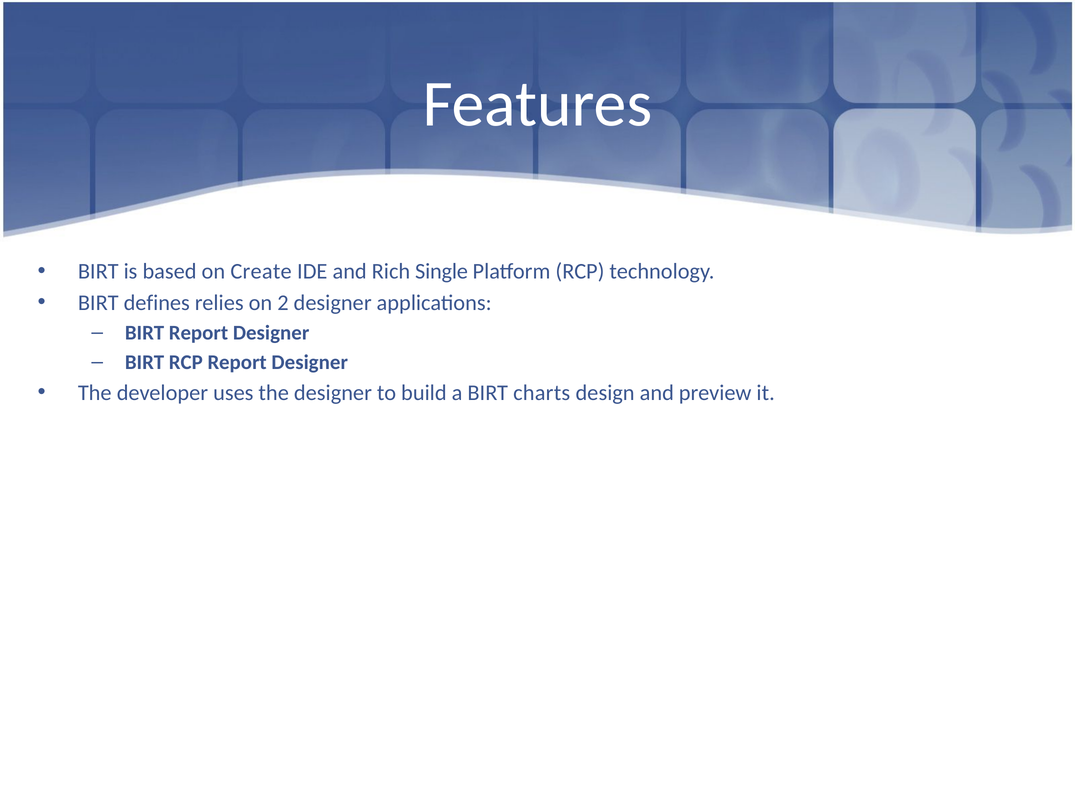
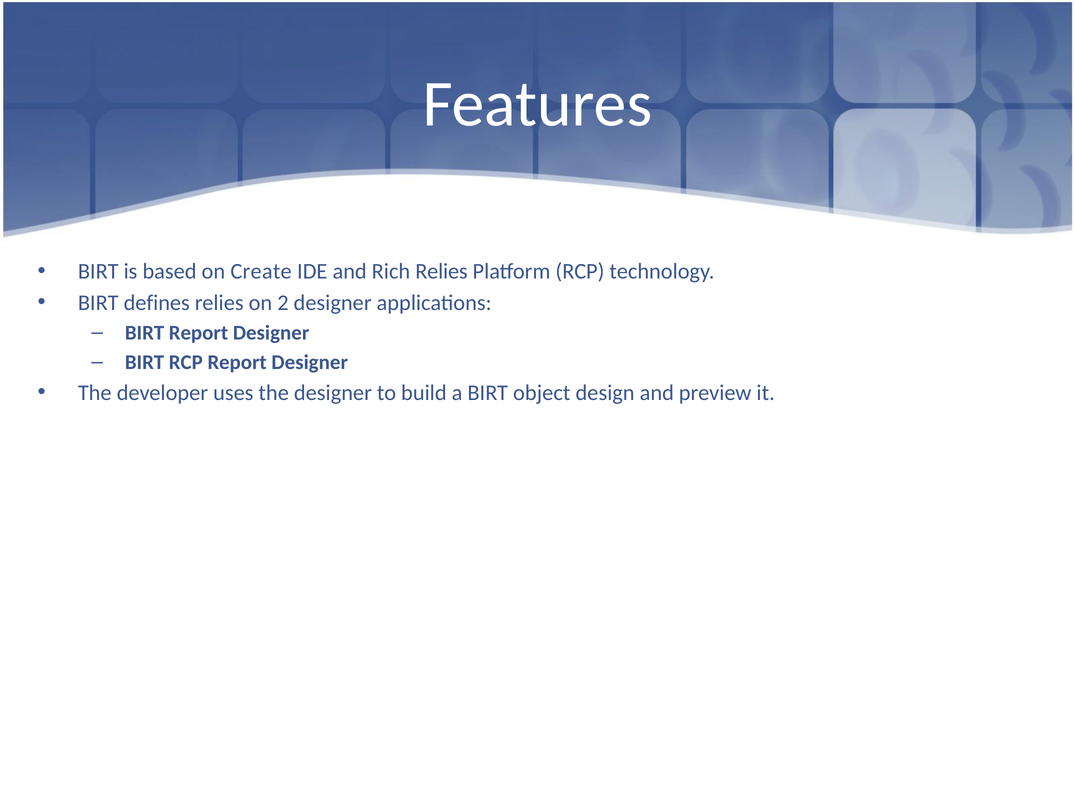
Rich Single: Single -> Relies (441, 271)
charts: charts -> object (542, 393)
